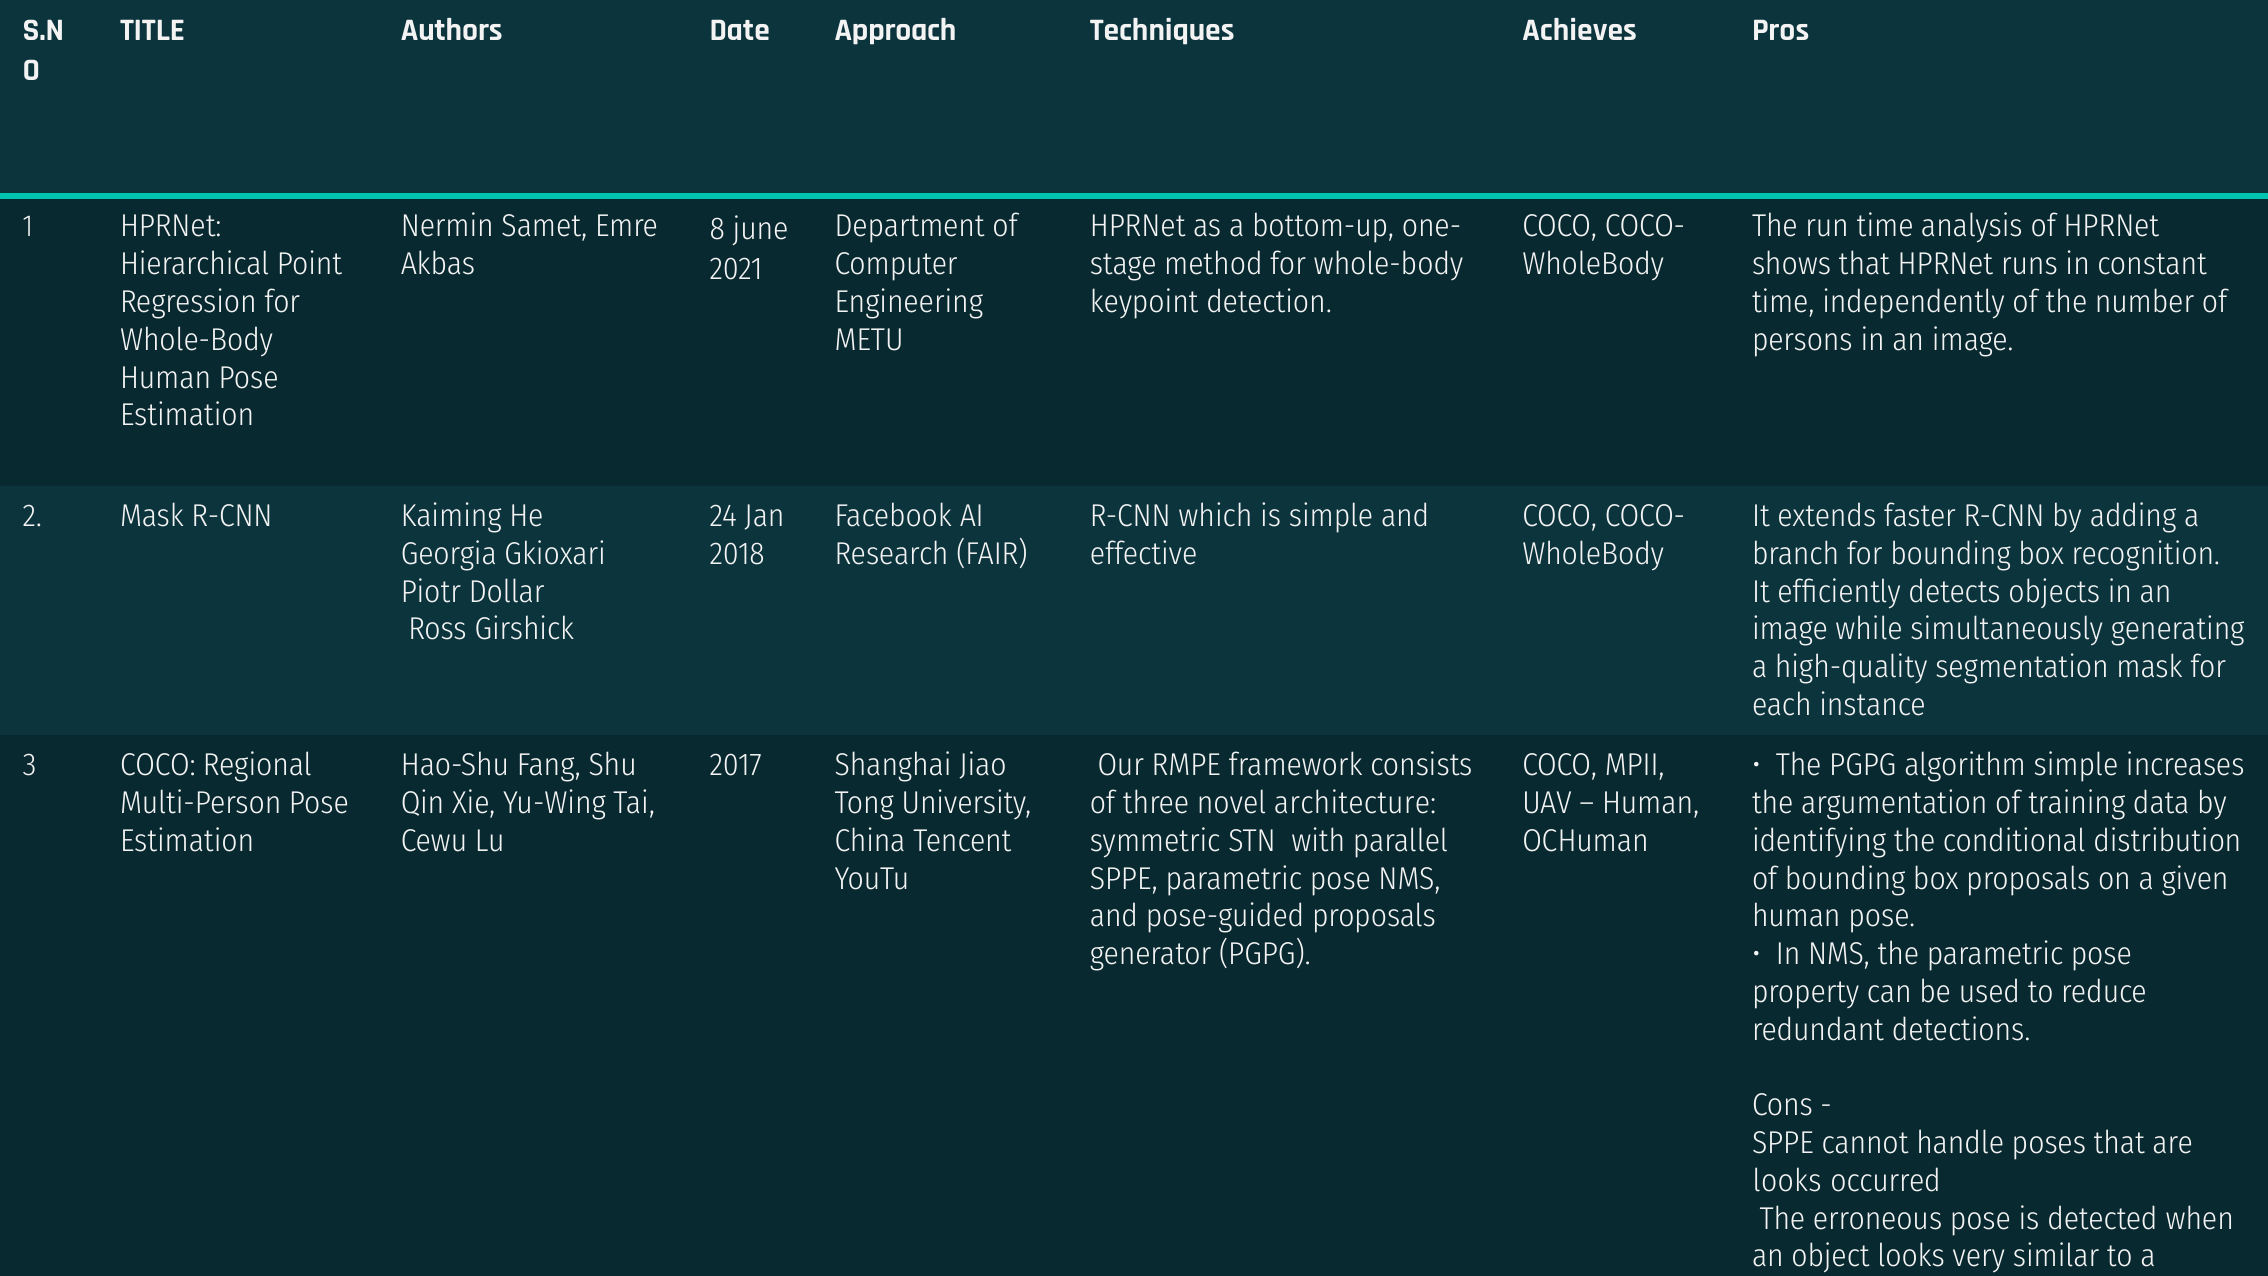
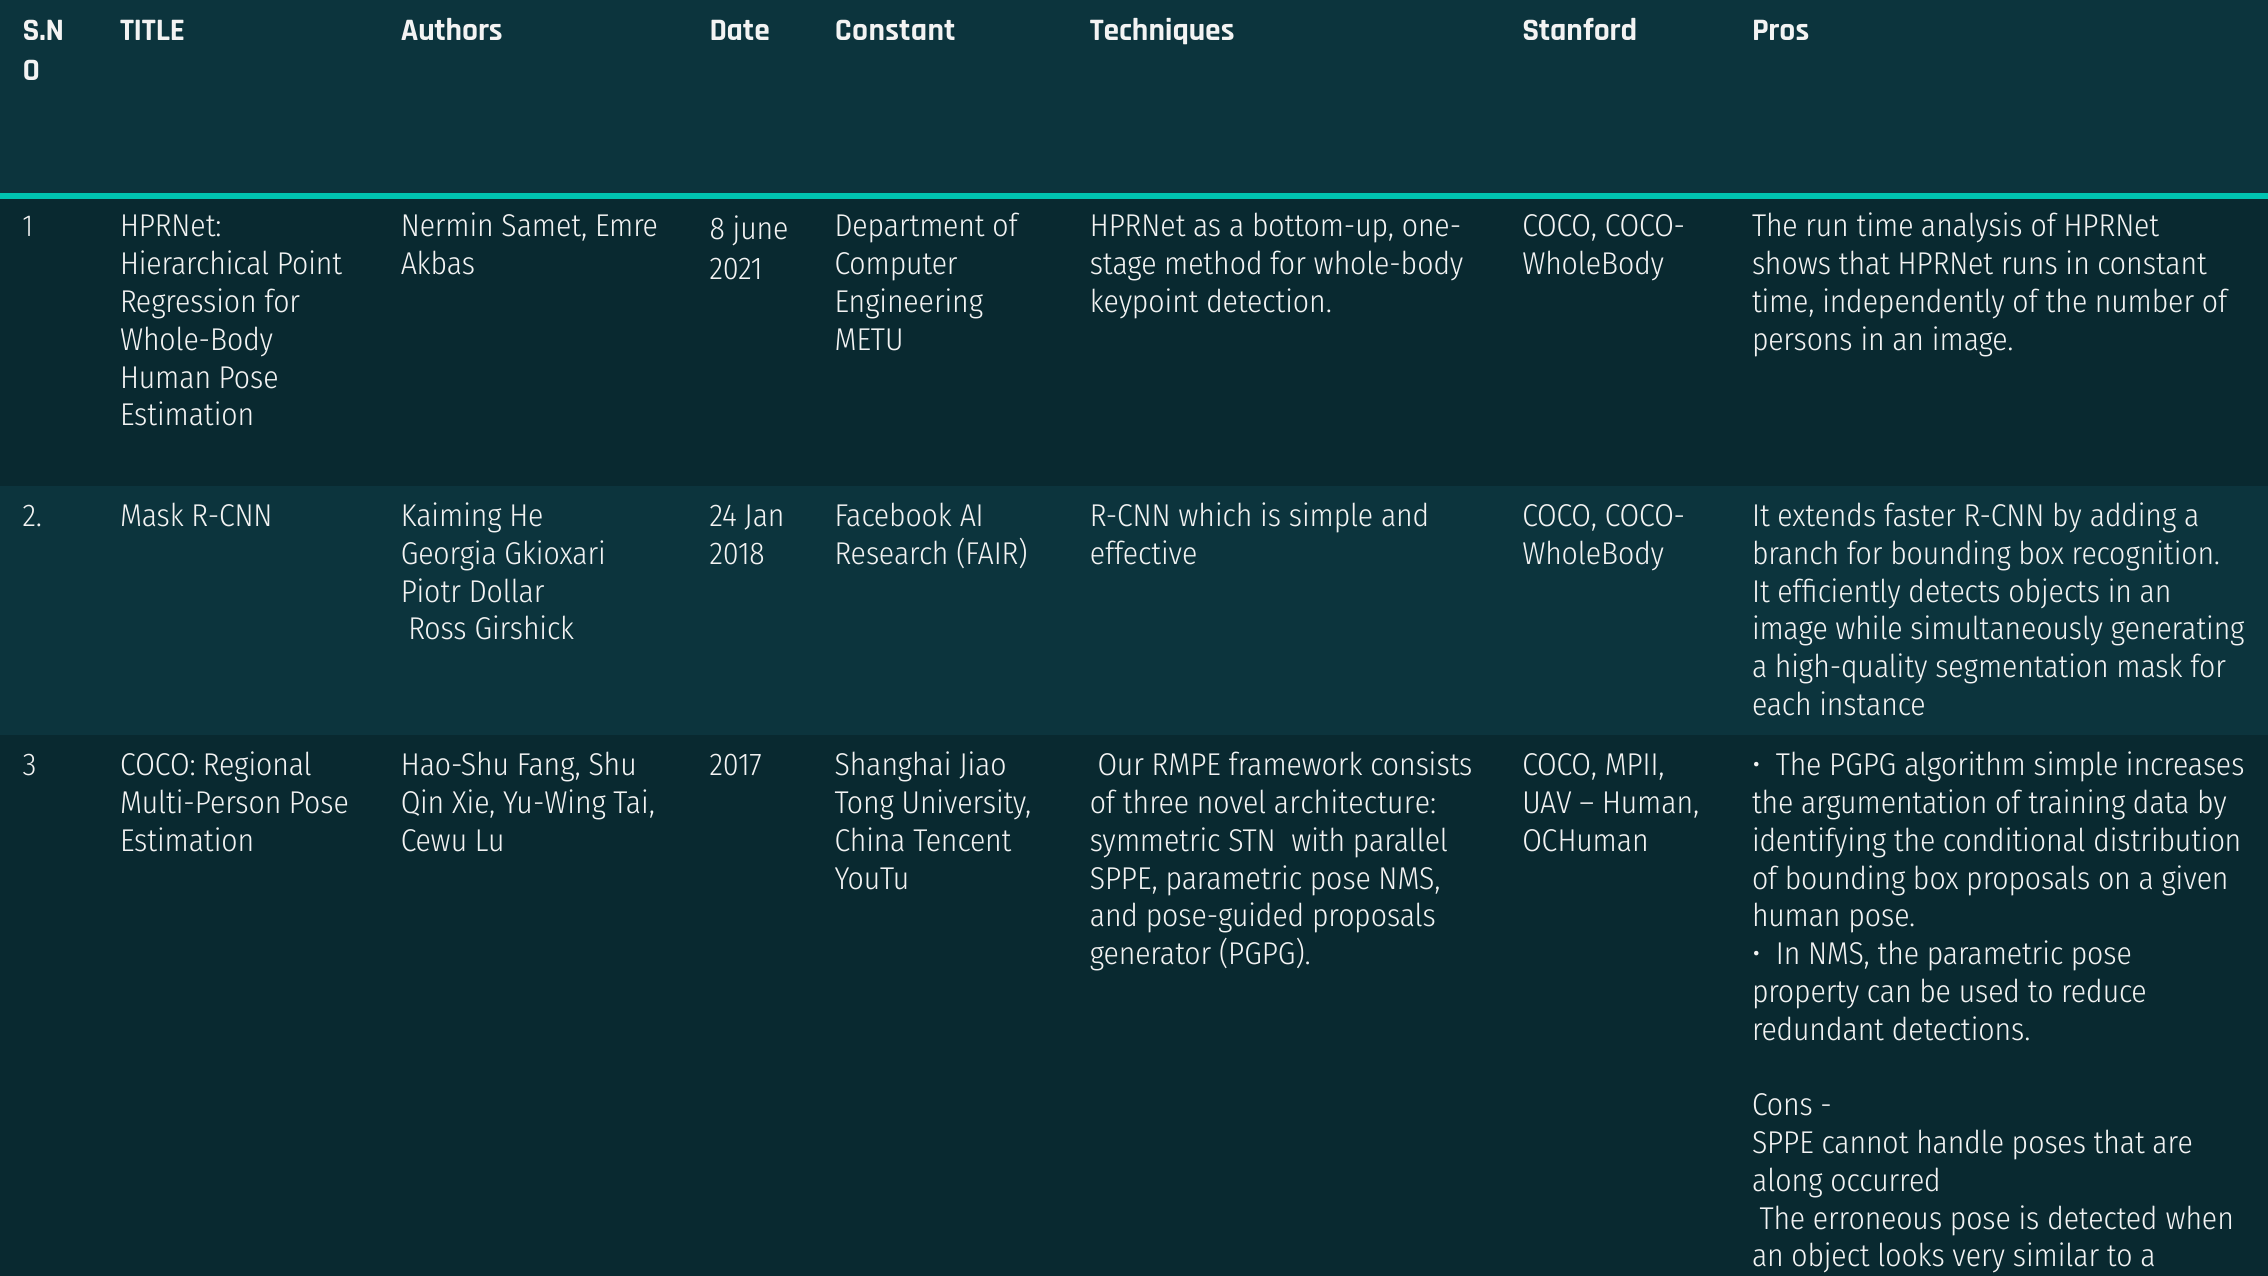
Date Approach: Approach -> Constant (895, 30)
Achieves: Achieves -> Stanford (1580, 30)
looks: looks -> along (1787, 1181)
